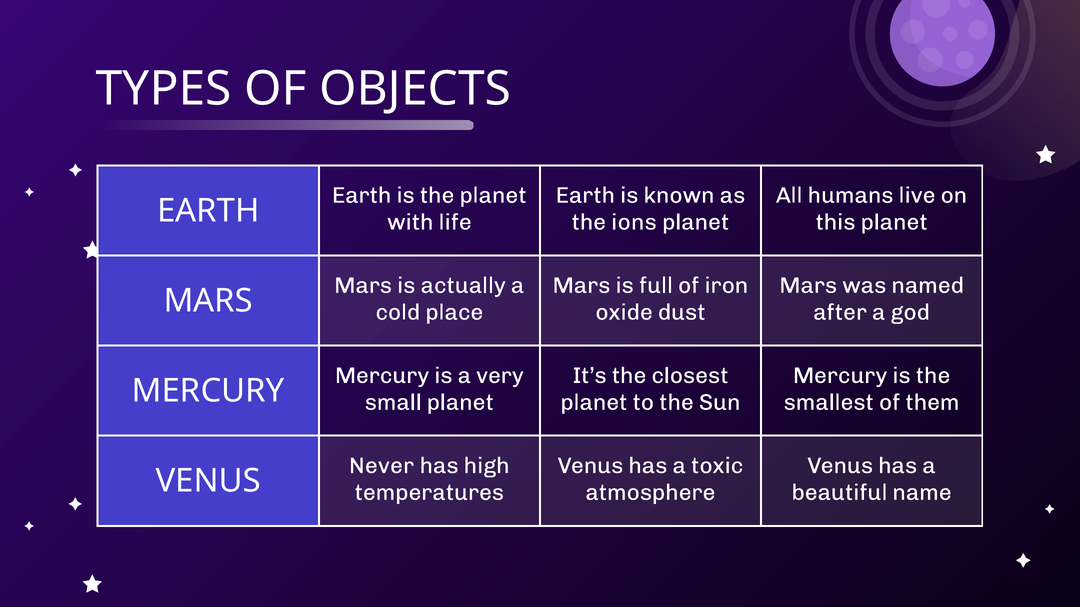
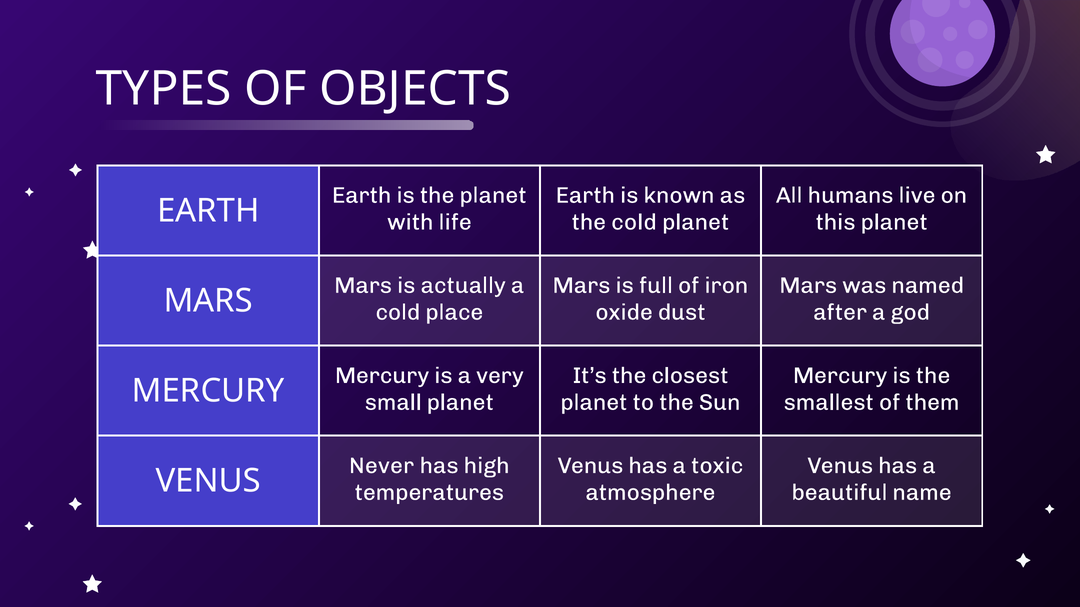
the ions: ions -> cold (634, 222)
